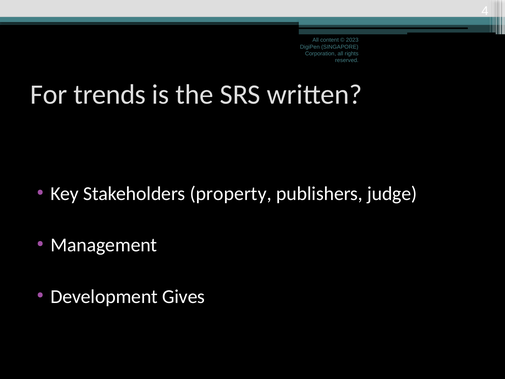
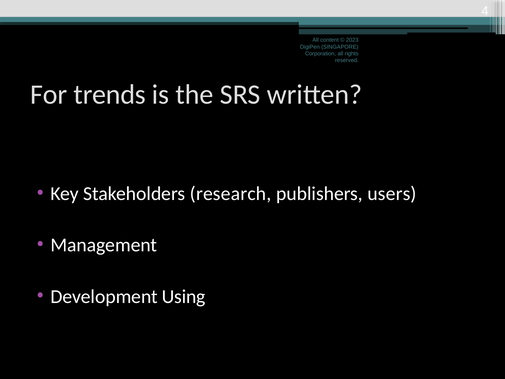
property: property -> research (231, 194)
judge: judge -> users (392, 194)
Gives: Gives -> Using (184, 296)
